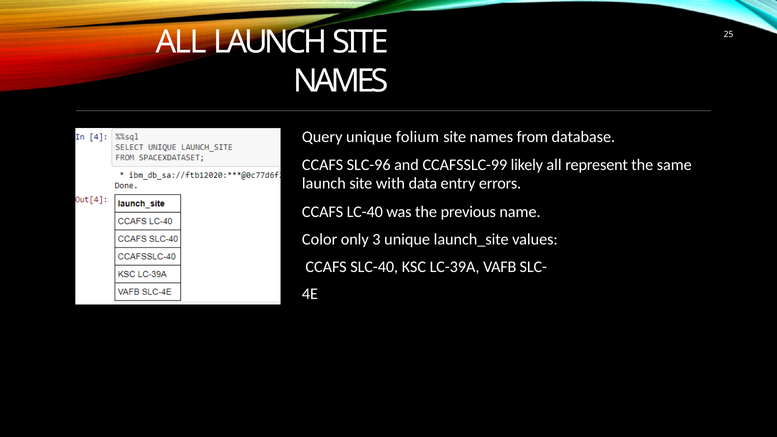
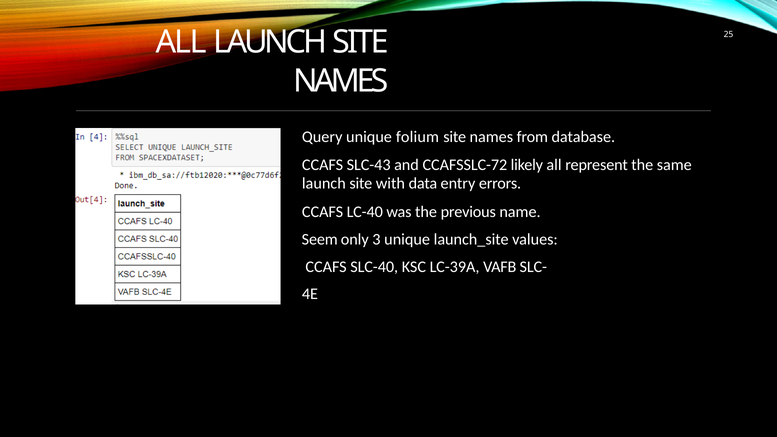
SLC-96: SLC-96 -> SLC-43 (369, 165)
CCAFSSLC-99: CCAFSSLC-99 -> CCAFSSLC-72 (465, 165)
Color: Color -> Seem (320, 239)
